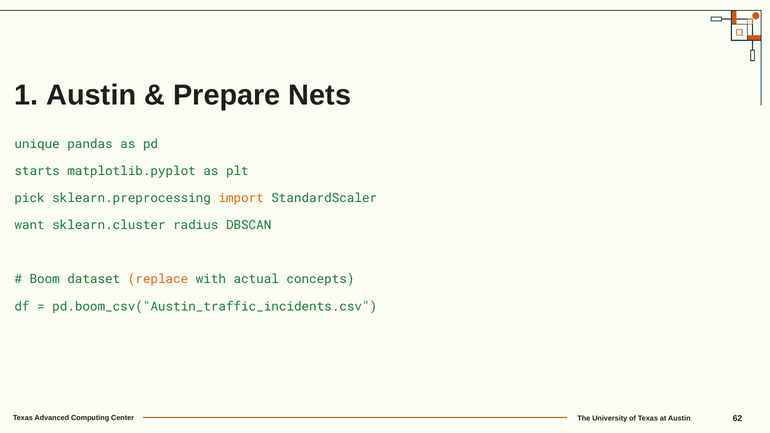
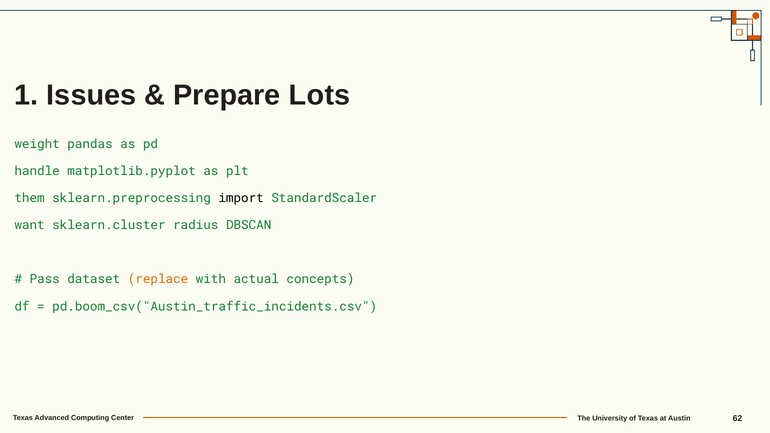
1 Austin: Austin -> Issues (91, 95)
Nets: Nets -> Lots (320, 95)
unique: unique -> weight (37, 144)
starts: starts -> handle (37, 171)
pick: pick -> them (30, 198)
import colour: orange -> black (241, 198)
Boom: Boom -> Pass (45, 279)
